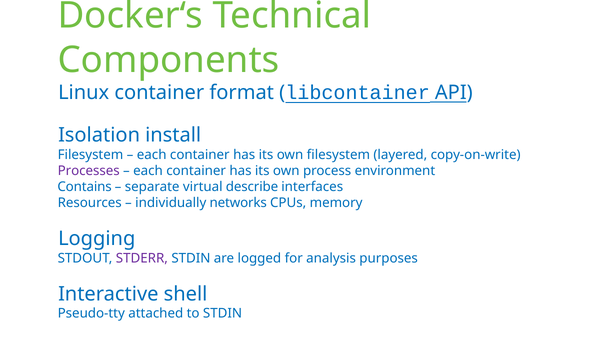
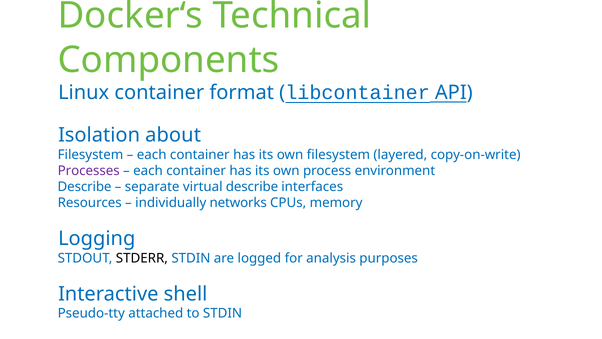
install: install -> about (173, 135)
Contains: Contains -> Describe (85, 187)
STDERR colour: purple -> black (142, 258)
